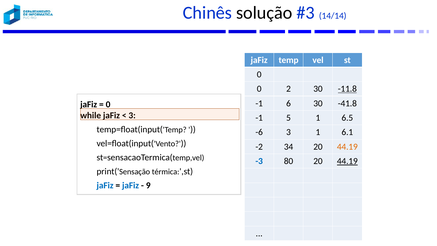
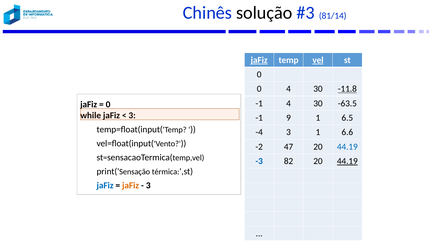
14/14: 14/14 -> 81/14 (333, 16)
jaFiz underline: none -> present (259, 60)
vel underline: none -> present (318, 60)
0 2: 2 -> 4 (289, 89)
-1 6: 6 -> 4 (289, 103)
-41.8: -41.8 -> -63.5 (347, 103)
5: 5 -> 9 (289, 118)
-6: -6 -> -4 (259, 132)
6.1: 6.1 -> 6.6 (347, 132)
34: 34 -> 47 (289, 147)
44.19 colour: orange -> blue (347, 147)
80: 80 -> 82 (289, 161)
jaFiz colour: blue -> orange (131, 185)
9: 9 -> 3 (148, 185)
